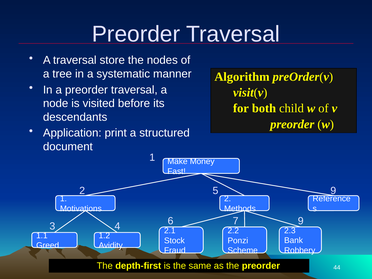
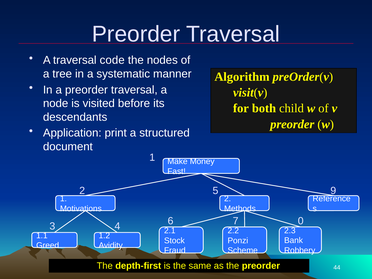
store: store -> code (112, 60)
7 9: 9 -> 0 (301, 221)
